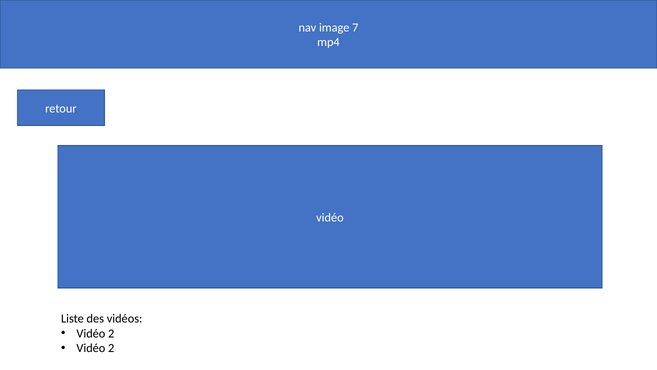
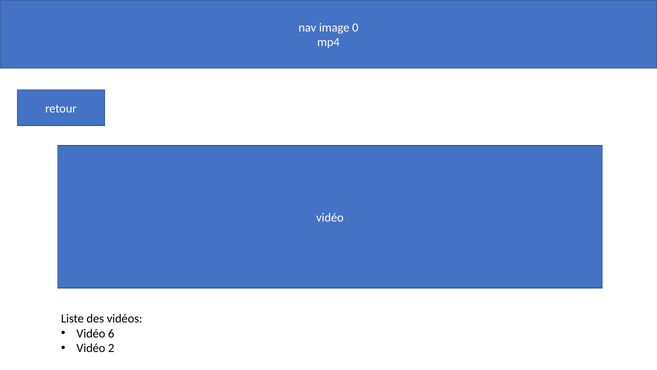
7: 7 -> 0 (355, 28)
2: 2 -> 6 (111, 333)
